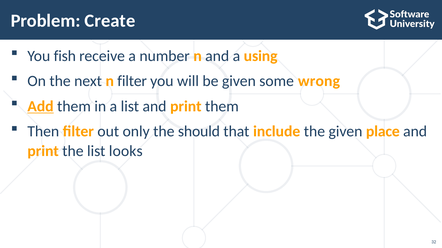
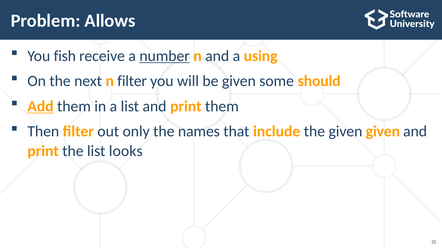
Create: Create -> Allows (110, 21)
number underline: none -> present (165, 56)
wrong: wrong -> should (319, 81)
should: should -> names (199, 132)
given place: place -> given (383, 132)
